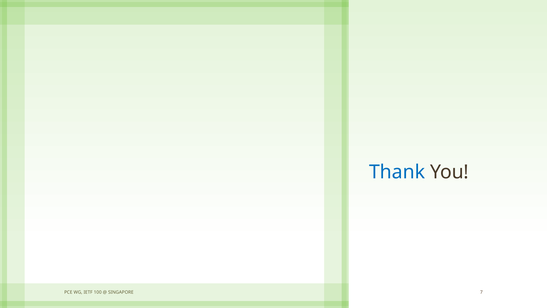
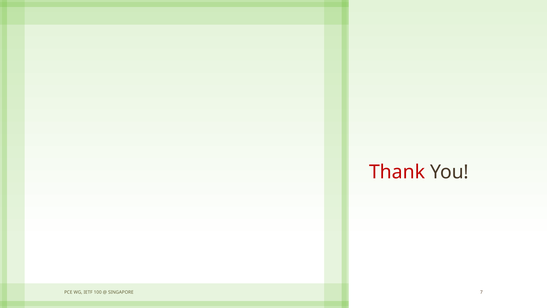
Thank colour: blue -> red (397, 172)
